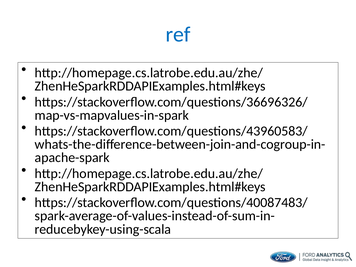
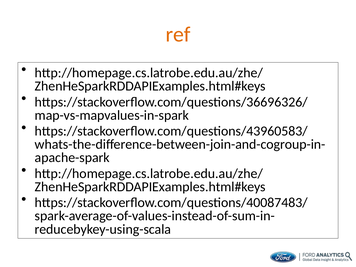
ref colour: blue -> orange (178, 34)
